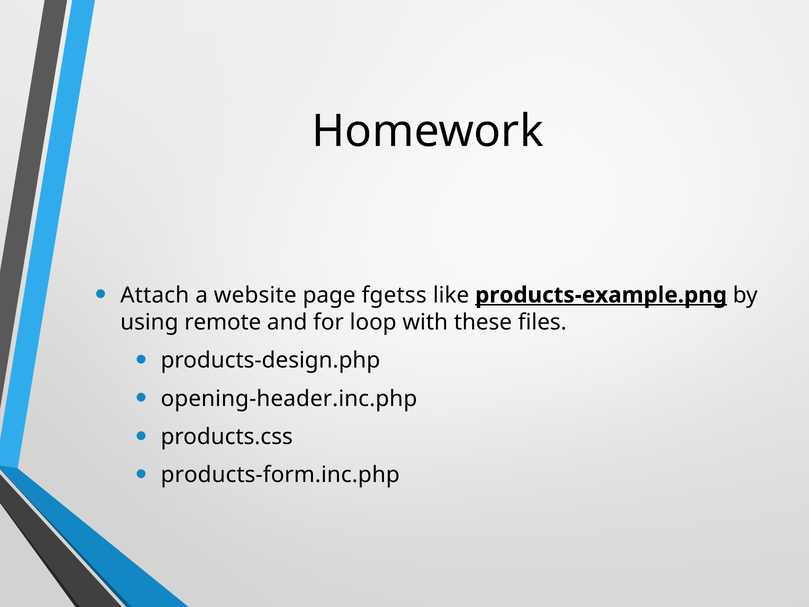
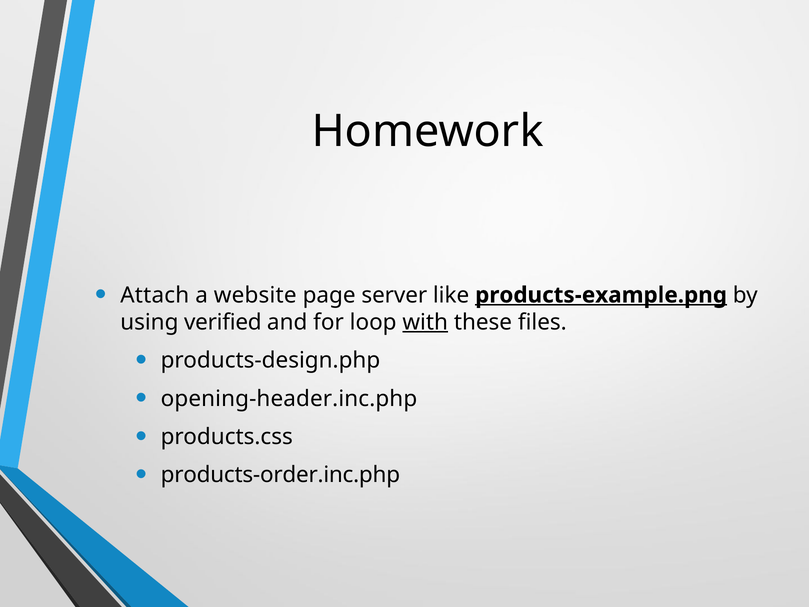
fgetss: fgetss -> server (394, 295)
remote: remote -> verified (223, 322)
with underline: none -> present (425, 322)
products-form.inc.php: products-form.inc.php -> products-order.inc.php (280, 475)
